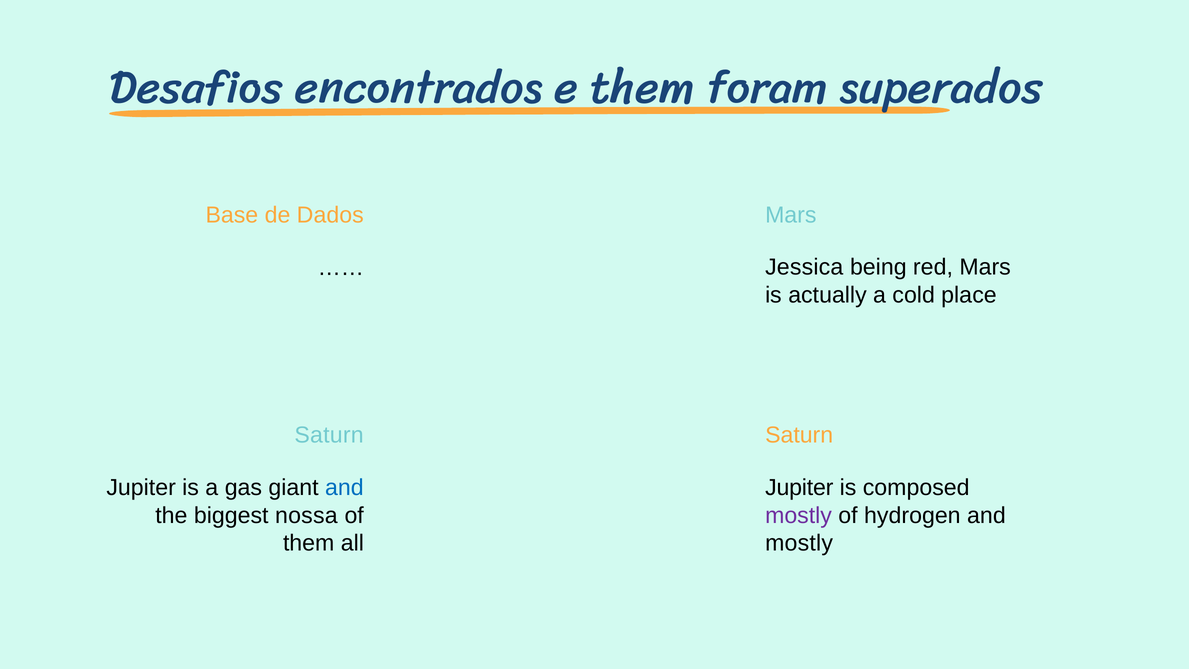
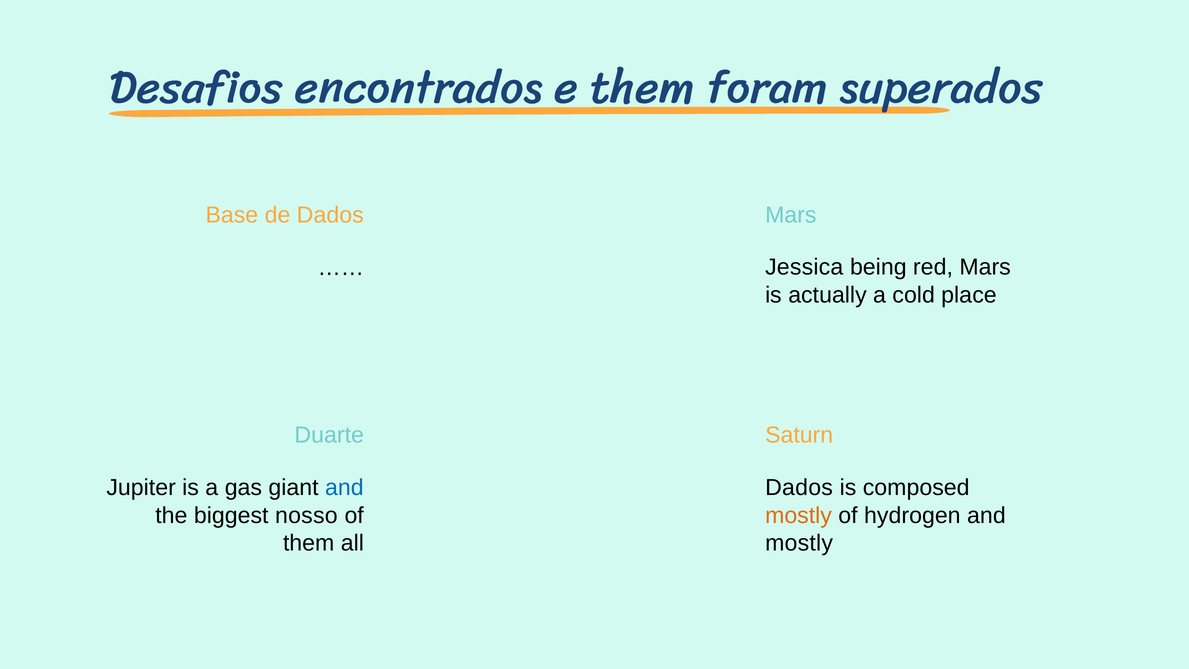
Saturn: Saturn -> Duarte (329, 435)
Jupiter: Jupiter -> Dados (799, 488)
nossa: nossa -> nosso (306, 515)
mostly colour: purple -> orange (799, 515)
